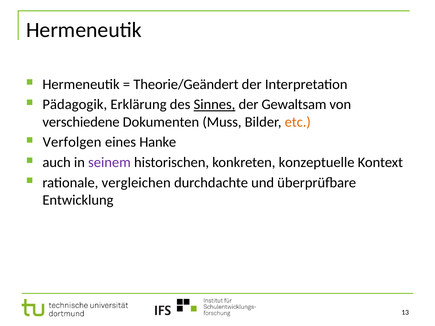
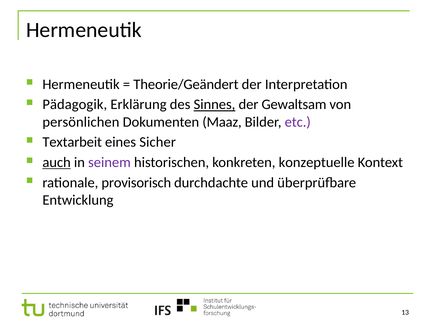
verschiedene: verschiedene -> persönlichen (81, 122)
Muss: Muss -> Maaz (222, 122)
etc colour: orange -> purple (298, 122)
Verfolgen: Verfolgen -> Textarbeit (72, 142)
Hanke: Hanke -> Sicher (158, 142)
auch underline: none -> present (57, 163)
vergleichen: vergleichen -> provisorisch (136, 183)
